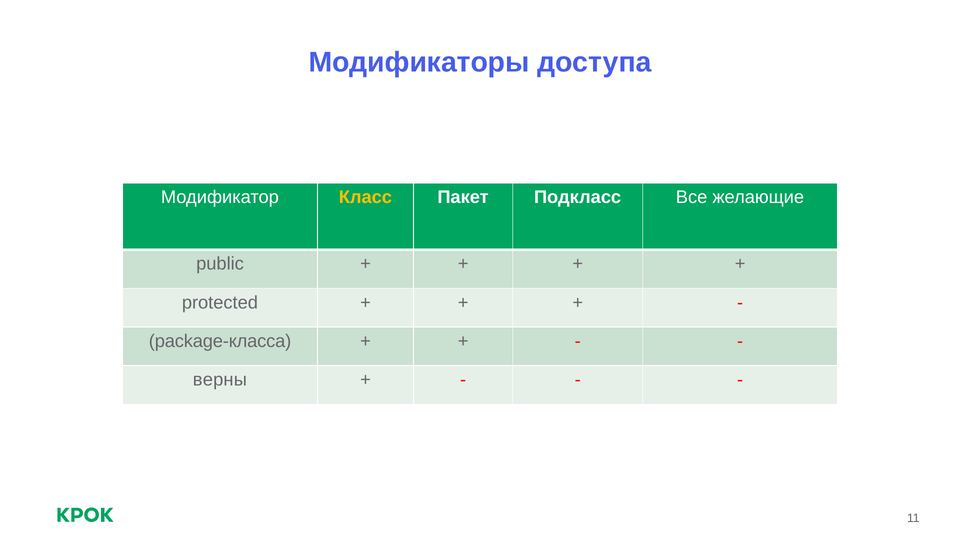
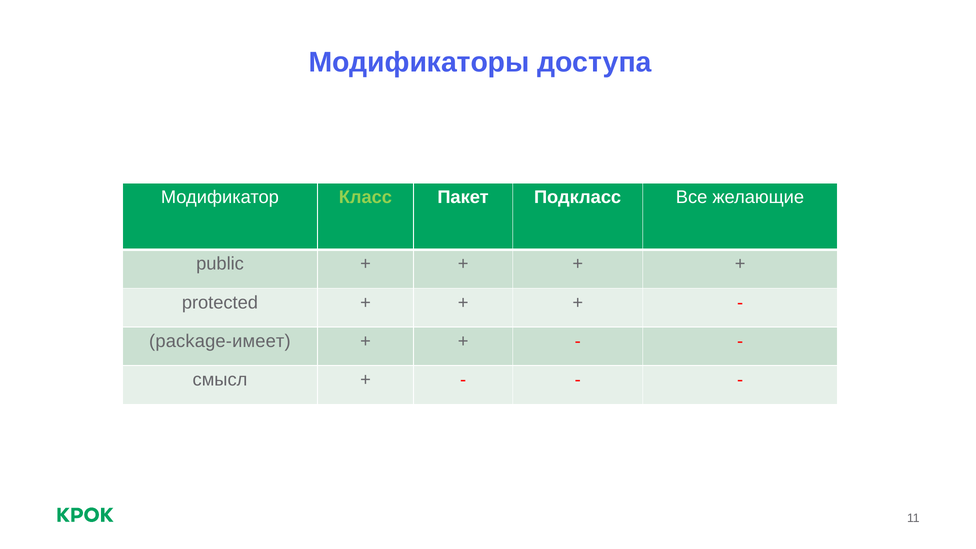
Класс colour: yellow -> light green (365, 197)
package-класса: package-класса -> package-имеет (220, 341)
верны: верны -> смысл (220, 380)
